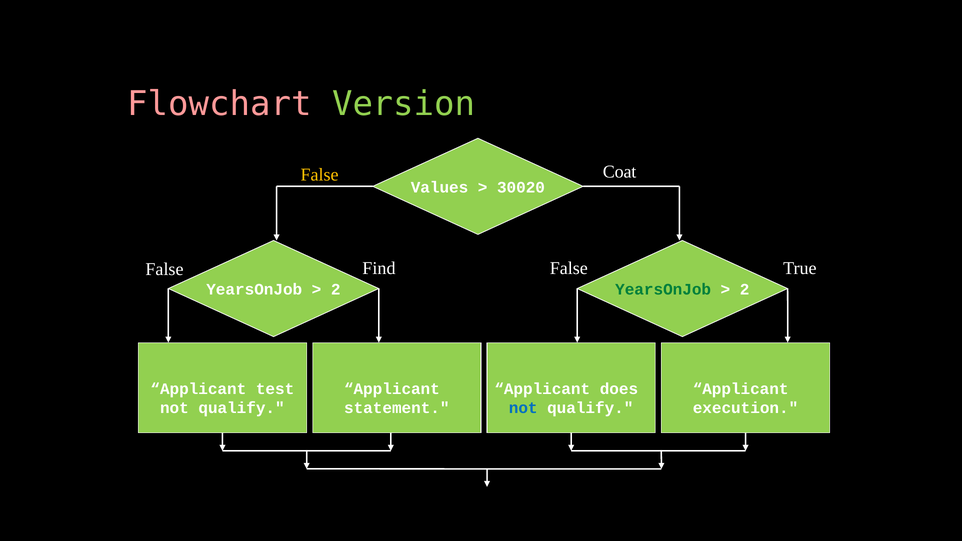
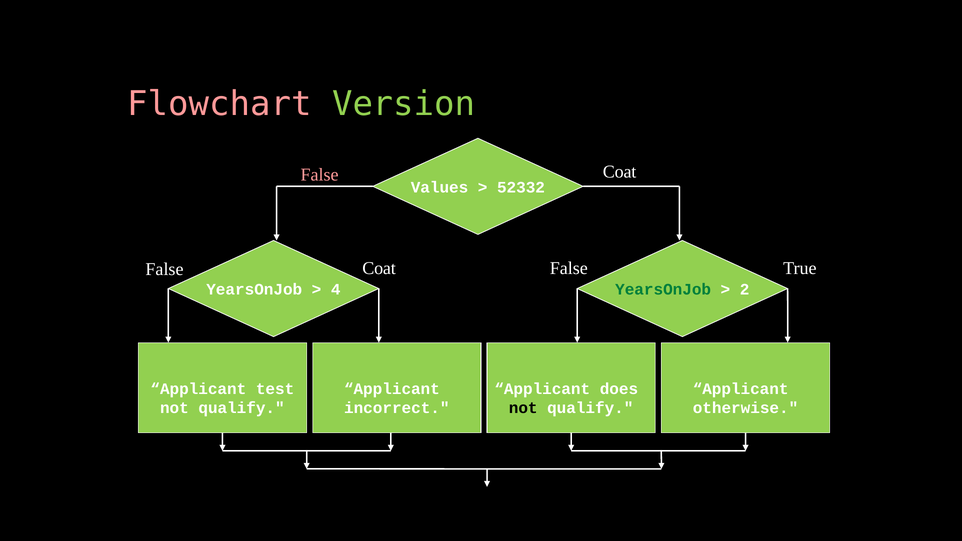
False colour: yellow -> pink (320, 175)
30020: 30020 -> 52332 (521, 187)
Find: Find -> Coat (379, 268)
2: 2 -> 4 (336, 290)
statement: statement -> incorrect (397, 408)
not colour: blue -> black (523, 408)
execution: execution -> otherwise (746, 408)
